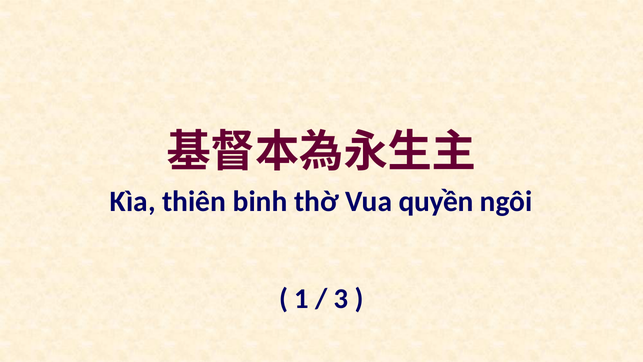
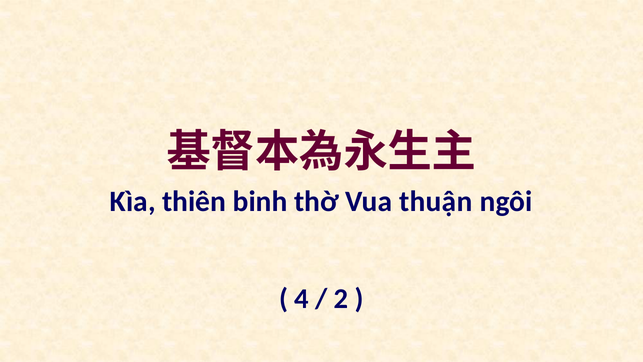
quyền: quyền -> thuận (436, 201)
1: 1 -> 4 (302, 299)
3: 3 -> 2 (341, 299)
